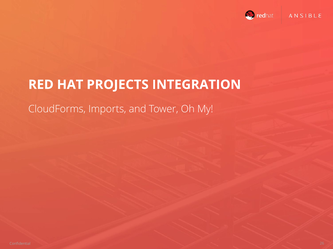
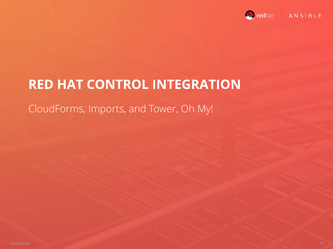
PROJECTS: PROJECTS -> CONTROL (118, 85)
